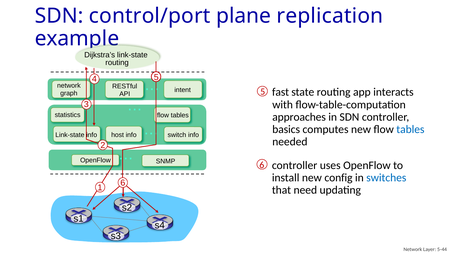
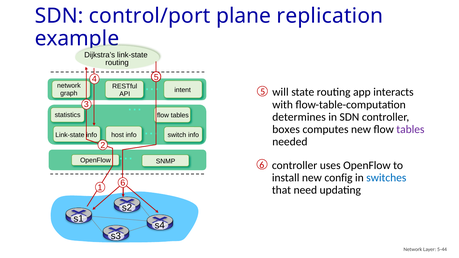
fast: fast -> will (280, 92)
approaches: approaches -> determines (299, 117)
basics: basics -> boxes (286, 129)
tables colour: blue -> purple (410, 129)
